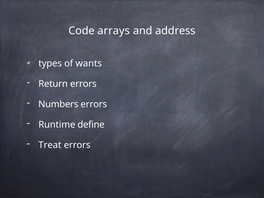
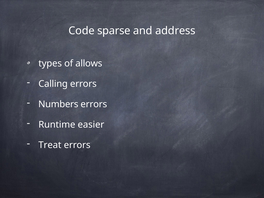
arrays: arrays -> sparse (114, 31)
wants: wants -> allows (89, 63)
Return: Return -> Calling (53, 84)
define: define -> easier (91, 125)
